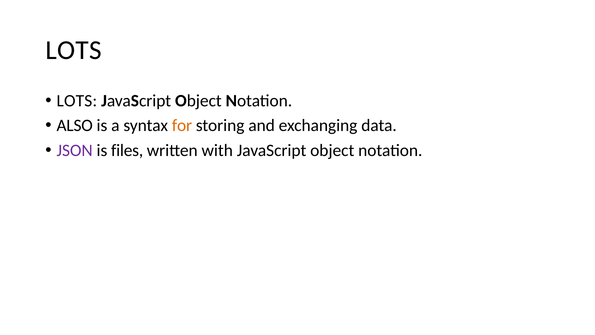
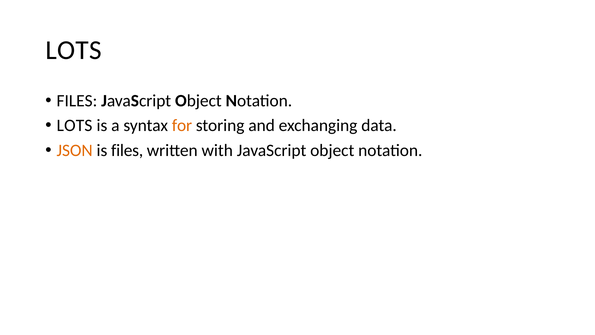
LOTS: LOTS -> FILES (77, 101)
ALSO: ALSO -> LOTS (74, 125)
JSON colour: purple -> orange (75, 150)
